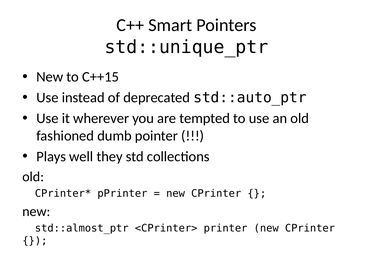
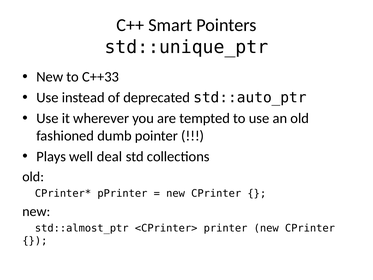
C++15: C++15 -> C++33 (101, 77)
they: they -> deal (110, 156)
